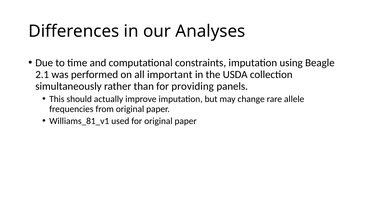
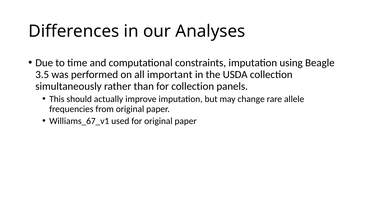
2.1: 2.1 -> 3.5 (42, 75)
for providing: providing -> collection (193, 86)
Williams_81_v1: Williams_81_v1 -> Williams_67_v1 (79, 121)
